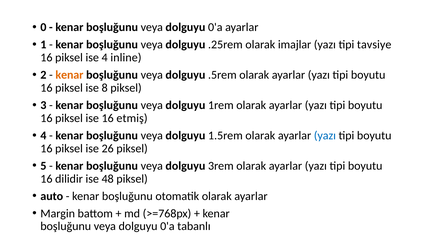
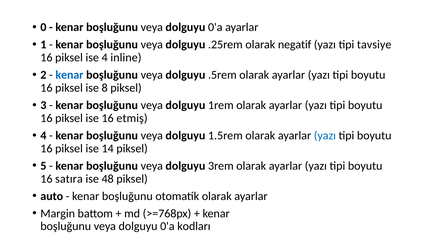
imajlar: imajlar -> negatif (295, 45)
kenar colour: orange -> blue (69, 75)
26: 26 -> 14 (108, 148)
dilidir: dilidir -> satıra (69, 179)
tabanlı: tabanlı -> kodları (194, 226)
